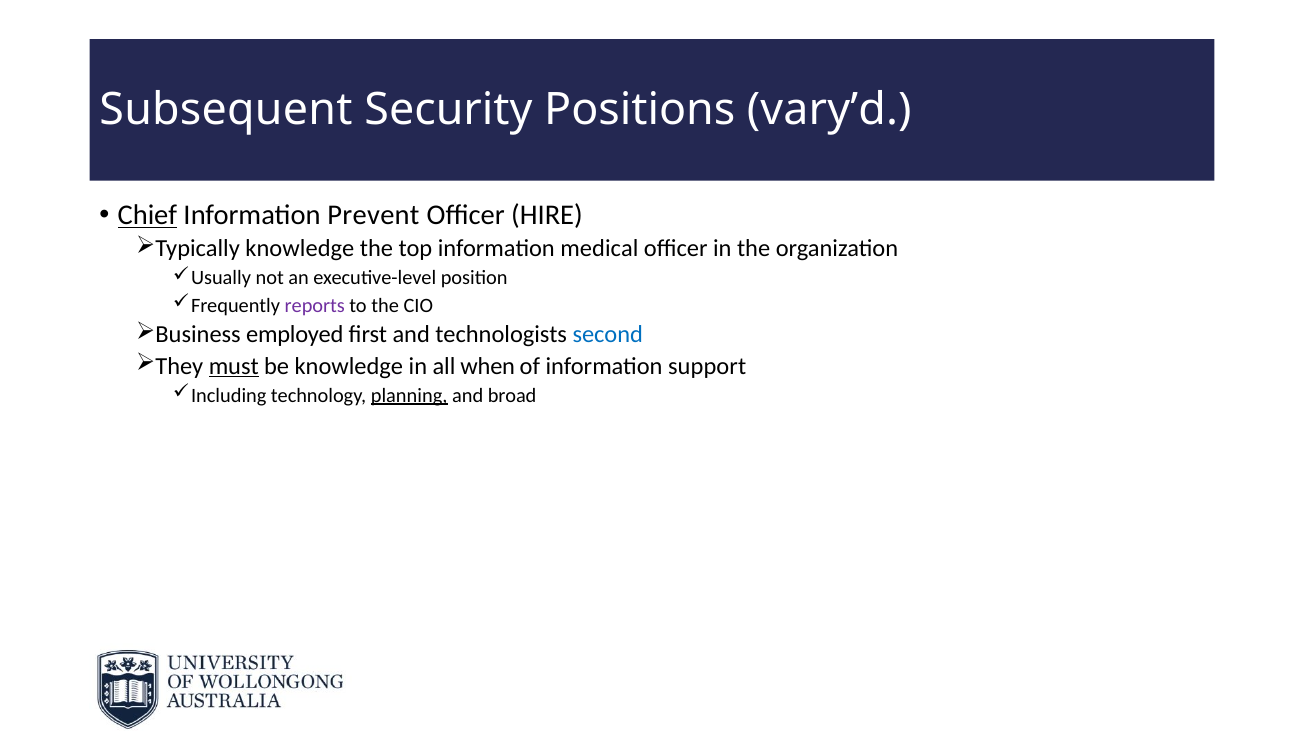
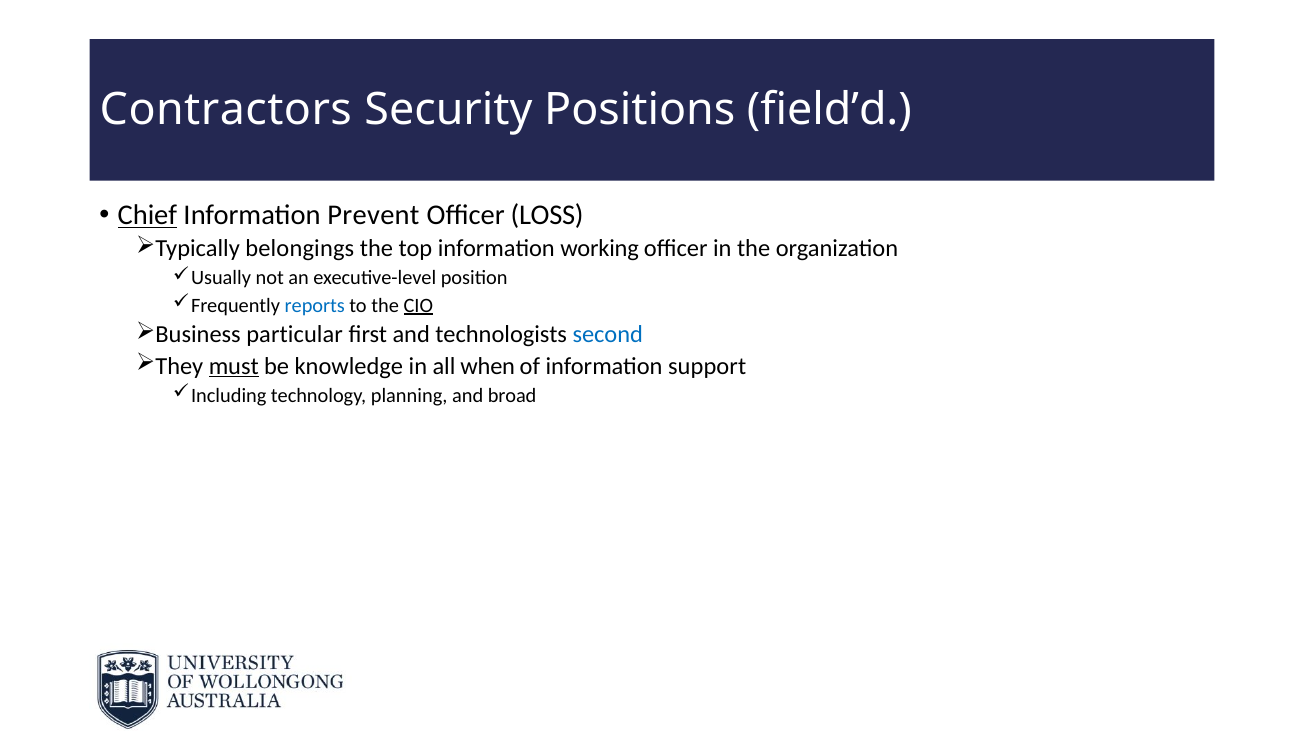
Subsequent: Subsequent -> Contractors (226, 110)
vary’d: vary’d -> field’d (829, 110)
HIRE: HIRE -> LOSS (547, 215)
knowledge: knowledge -> belongings (300, 249)
medical: medical -> working (600, 249)
reports colour: purple -> blue (315, 306)
CIO underline: none -> present (418, 306)
employed: employed -> particular (295, 335)
planning underline: present -> none (409, 396)
